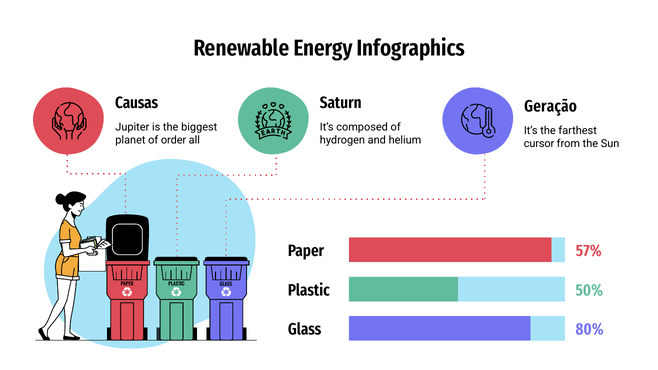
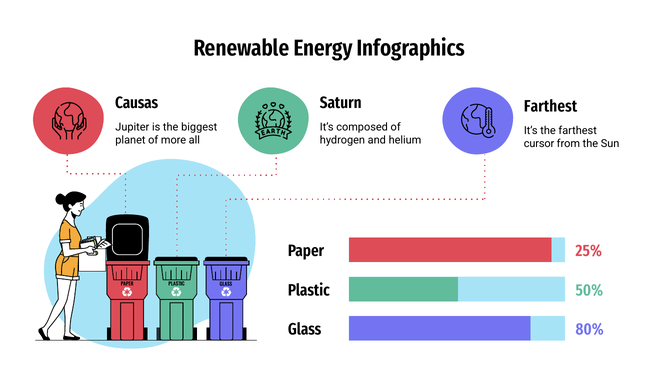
Geração: Geração -> Farthest (551, 107)
order: order -> more (174, 140)
57%: 57% -> 25% (589, 251)
